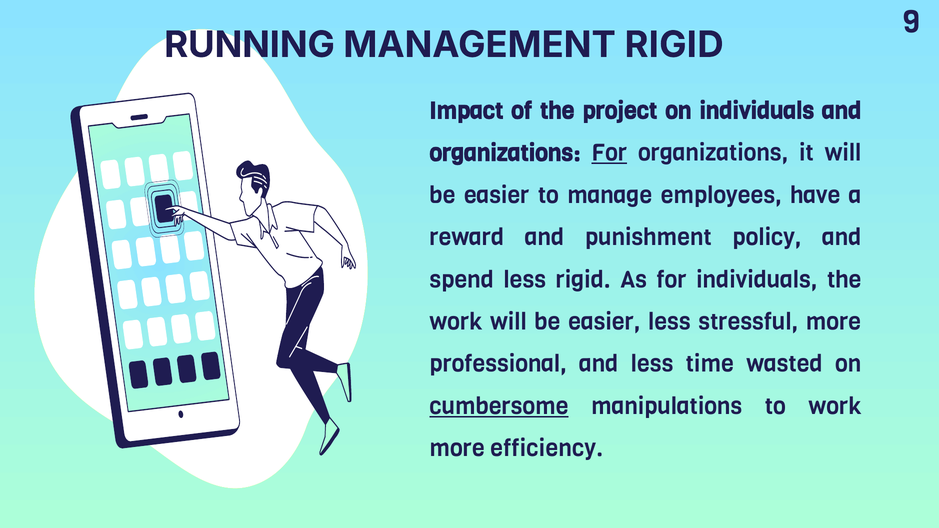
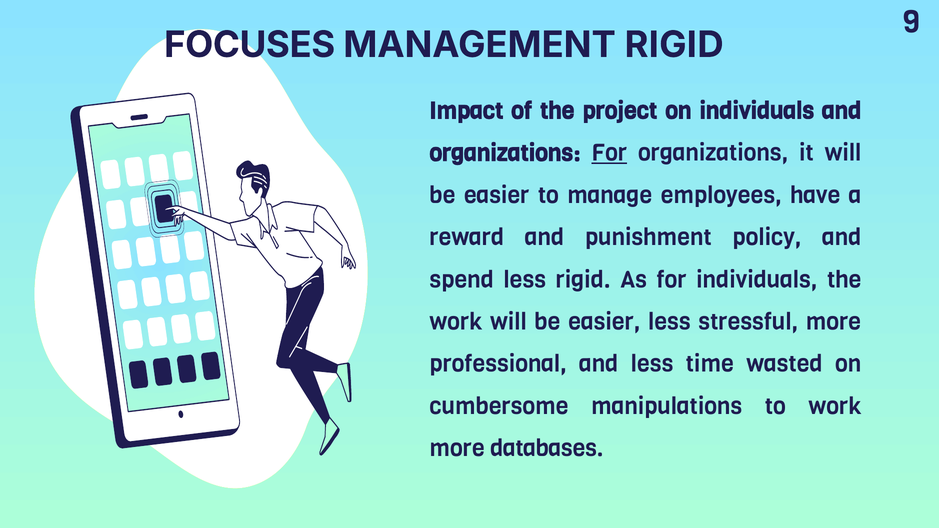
RUNNING: RUNNING -> FOCUSES (250, 45)
cumbersome underline: present -> none (499, 407)
efficiency: efficiency -> databases (547, 449)
